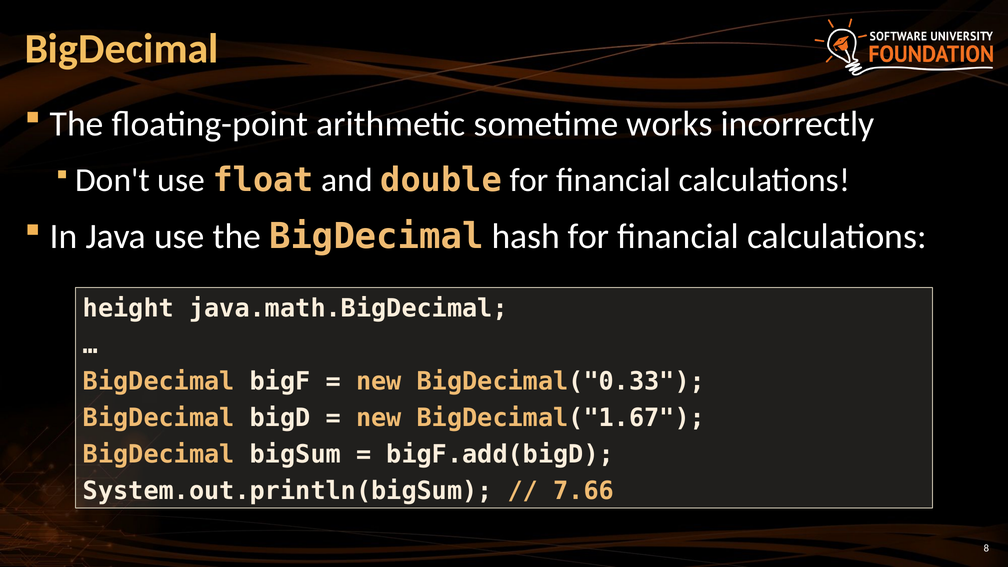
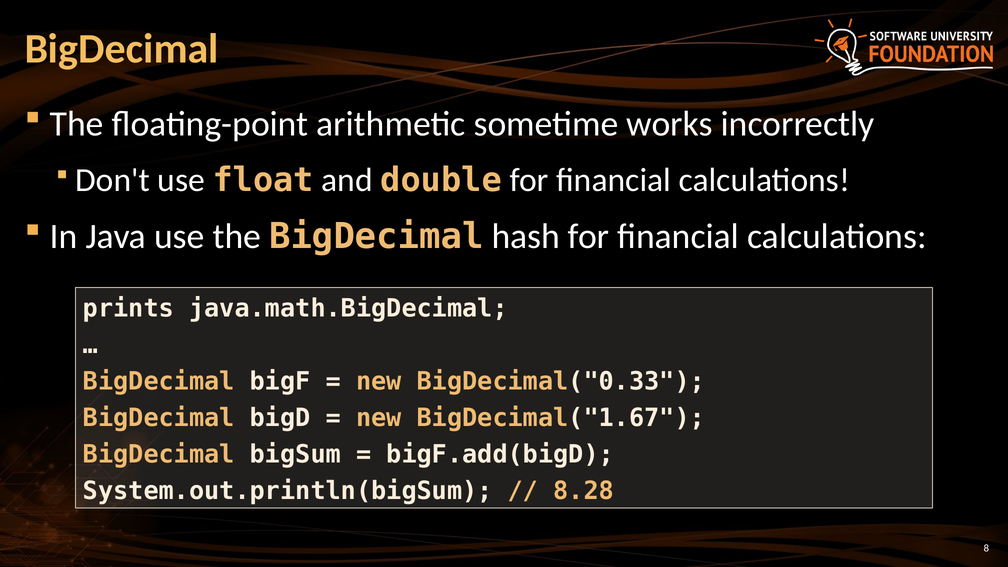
height: height -> prints (128, 308)
7.66: 7.66 -> 8.28 (584, 491)
